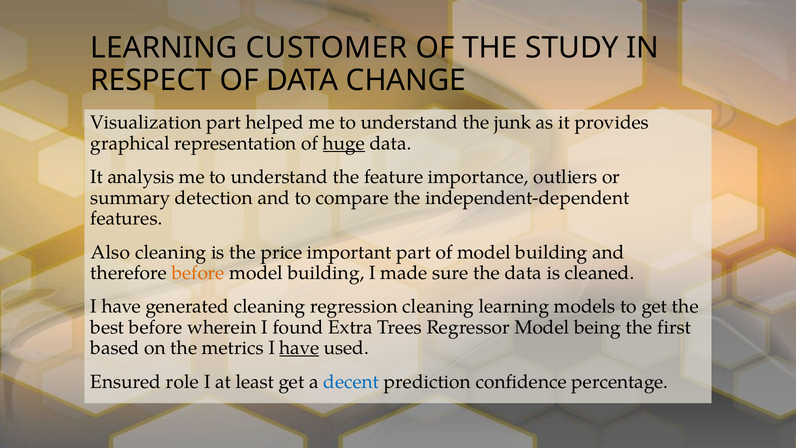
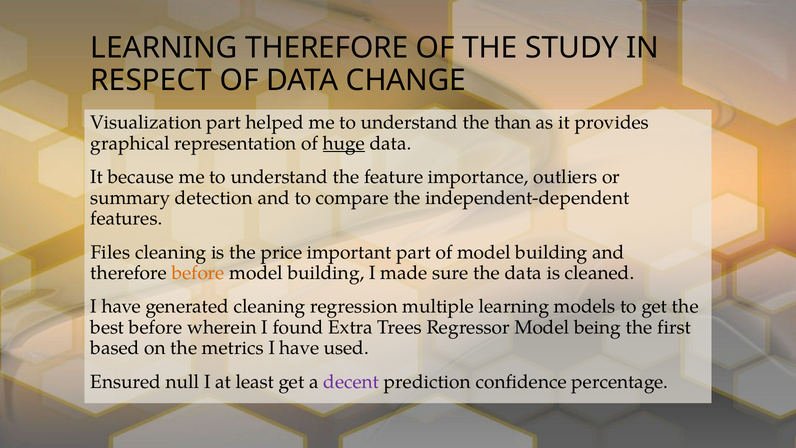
LEARNING CUSTOMER: CUSTOMER -> THEREFORE (327, 48)
junk: junk -> than (513, 123)
analysis: analysis -> because (141, 177)
Also: Also -> Files (110, 252)
regression cleaning: cleaning -> multiple (438, 307)
have underline: present -> none (299, 348)
role: role -> null (183, 382)
decent colour: blue -> purple (351, 382)
